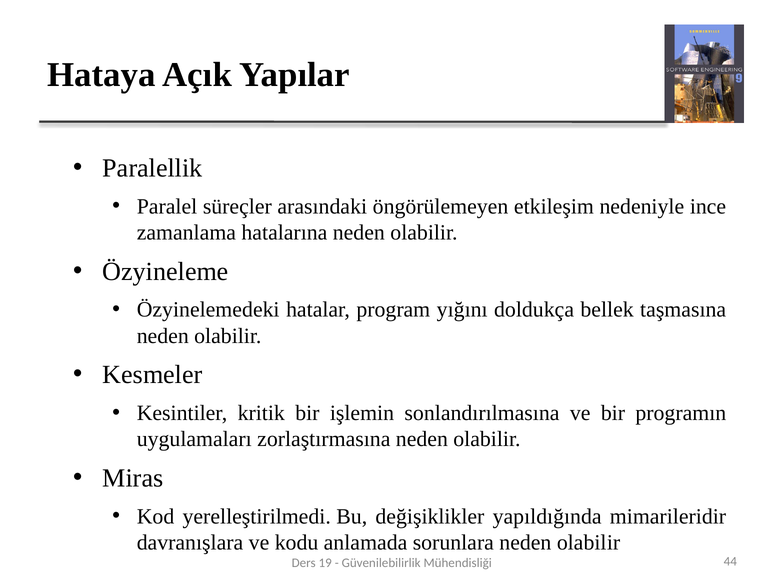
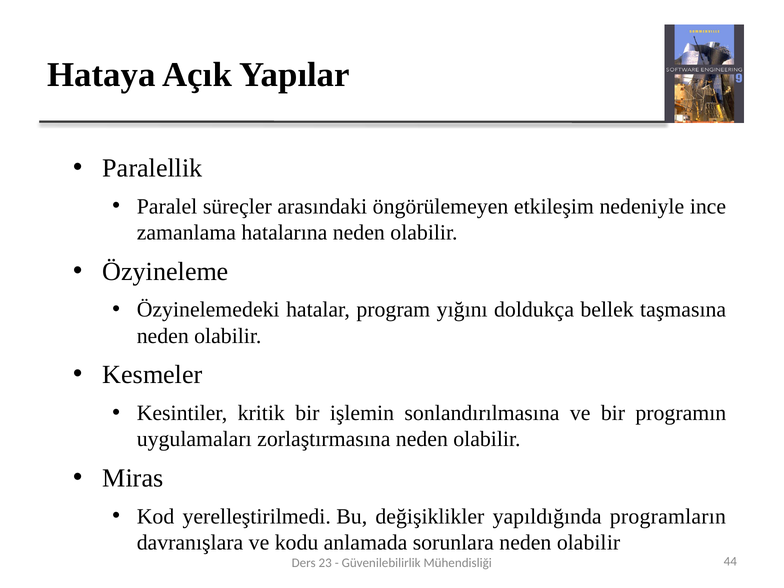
mimarileridir: mimarileridir -> programların (668, 516)
19: 19 -> 23 (325, 563)
